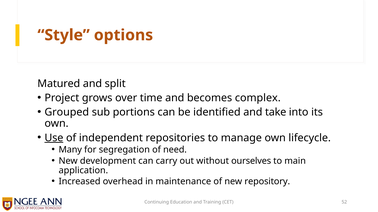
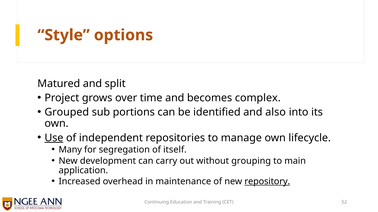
take: take -> also (276, 113)
need: need -> itself (175, 150)
ourselves: ourselves -> grouping (251, 161)
repository underline: none -> present (267, 182)
